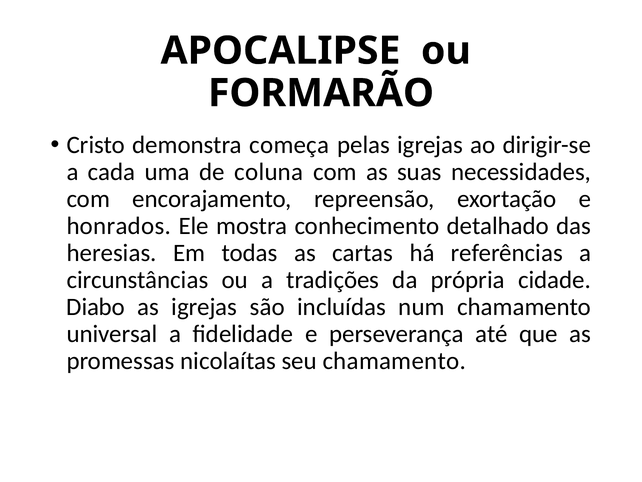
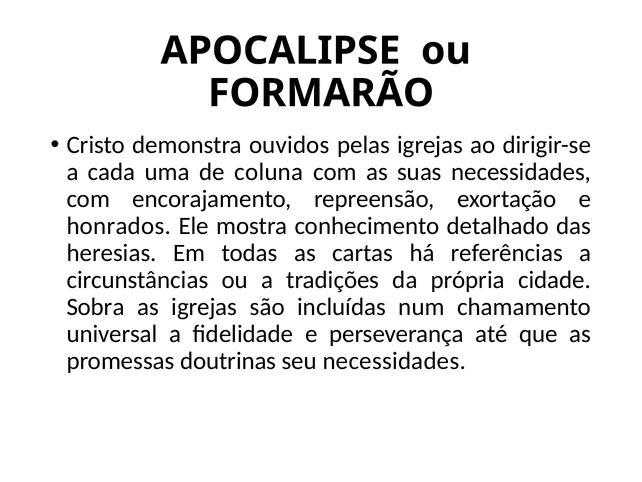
começa: começa -> ouvidos (289, 145)
Diabo: Diabo -> Sobra (96, 307)
nicolaítas: nicolaítas -> doutrinas (228, 360)
seu chamamento: chamamento -> necessidades (394, 360)
